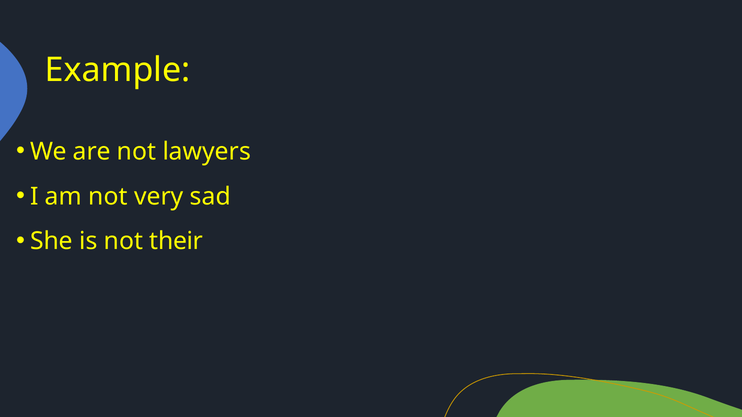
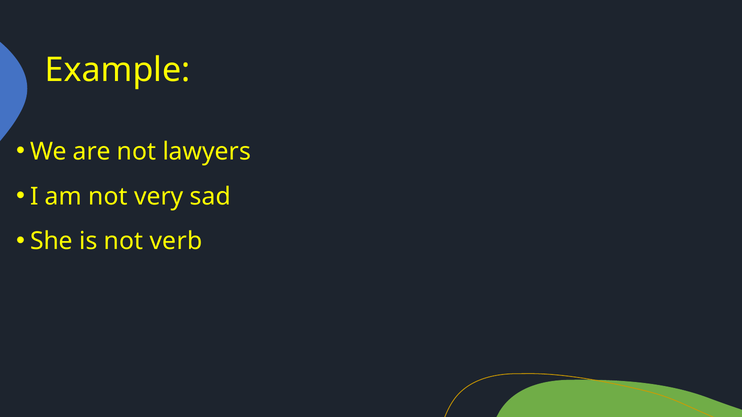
their: their -> verb (176, 241)
